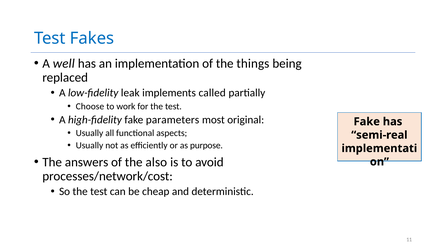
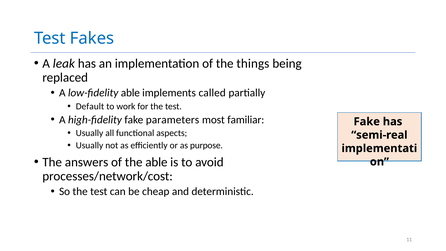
well: well -> leak (64, 64)
low-fidelity leak: leak -> able (130, 93)
Choose: Choose -> Default (90, 106)
original: original -> familiar (246, 120)
the also: also -> able (156, 162)
